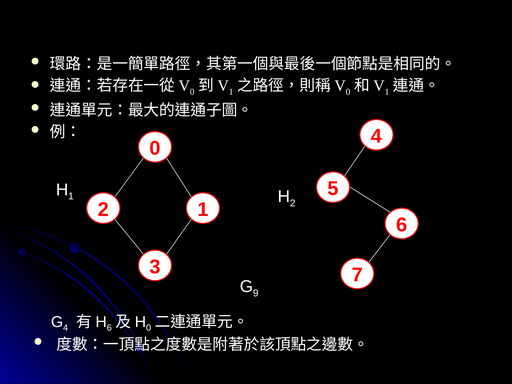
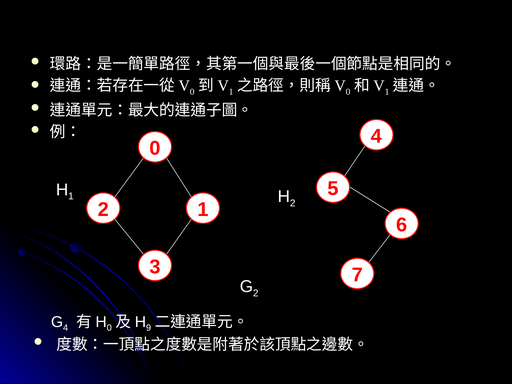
9: 9 -> 2 (256, 293)
6: 6 -> 0 (109, 328)
0: 0 -> 9 (149, 328)
